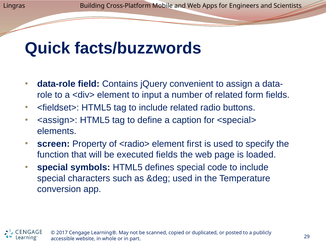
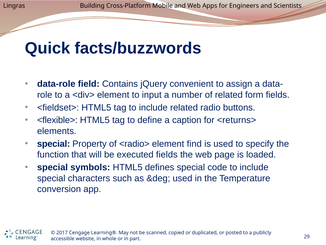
<assign>: <assign> -> <flexible> (57, 120)
<special>: <special> -> <returns> (237, 120)
screen: screen -> special (54, 144)
first: first -> find (194, 144)
